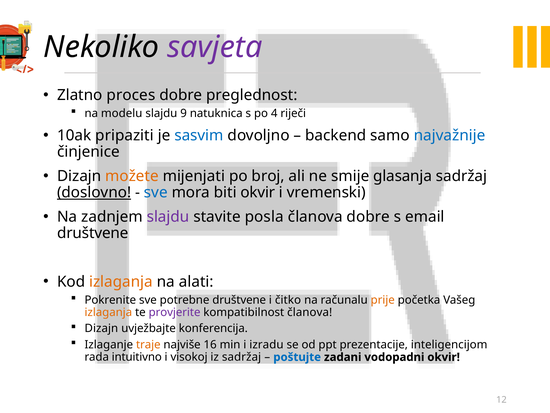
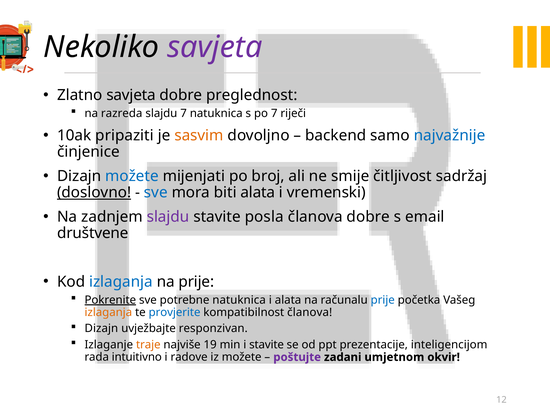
Zlatno proces: proces -> savjeta (131, 95)
modelu: modelu -> razreda (122, 113)
slajdu 9: 9 -> 7 (184, 113)
po 4: 4 -> 7 (274, 113)
sasvim colour: blue -> orange (199, 135)
možete colour: orange -> blue (132, 176)
glasanja: glasanja -> čitljivost (403, 176)
biti okvir: okvir -> alata (258, 192)
izlaganja colour: orange -> blue (121, 281)
na alati: alati -> prije (196, 281)
Pokrenite underline: none -> present (110, 300)
potrebne društvene: društvene -> natuknica (239, 300)
i čitko: čitko -> alata (288, 300)
prije colour: orange -> blue (383, 300)
provjerite colour: purple -> blue (175, 312)
konferencija: konferencija -> responzivan (213, 328)
16: 16 -> 19 (210, 344)
i izradu: izradu -> stavite (267, 344)
visokoj: visokoj -> radove (189, 357)
iz sadržaj: sadržaj -> možete (242, 357)
poštujte colour: blue -> purple (297, 357)
vodopadni: vodopadni -> umjetnom (394, 357)
